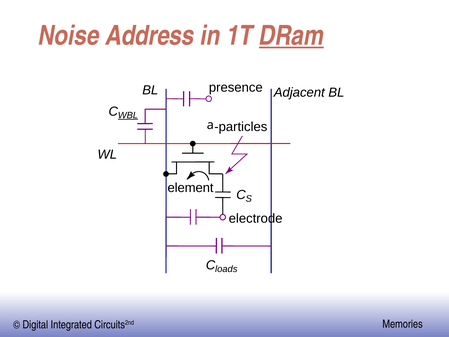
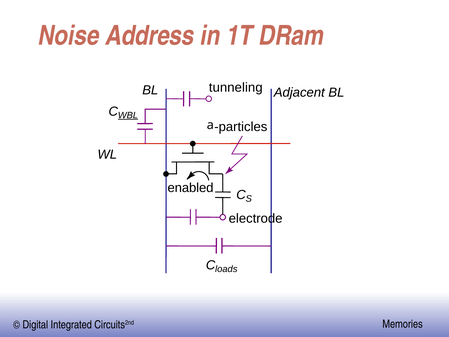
DRam underline: present -> none (291, 36)
presence: presence -> tunneling (236, 87)
element: element -> enabled (191, 188)
